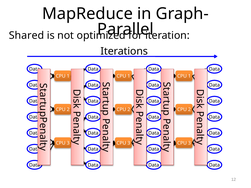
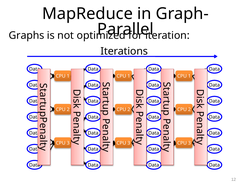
Shared: Shared -> Graphs (27, 35)
